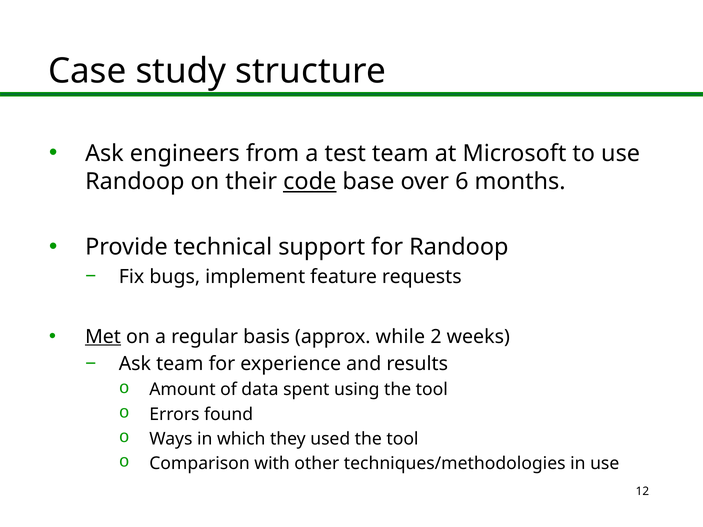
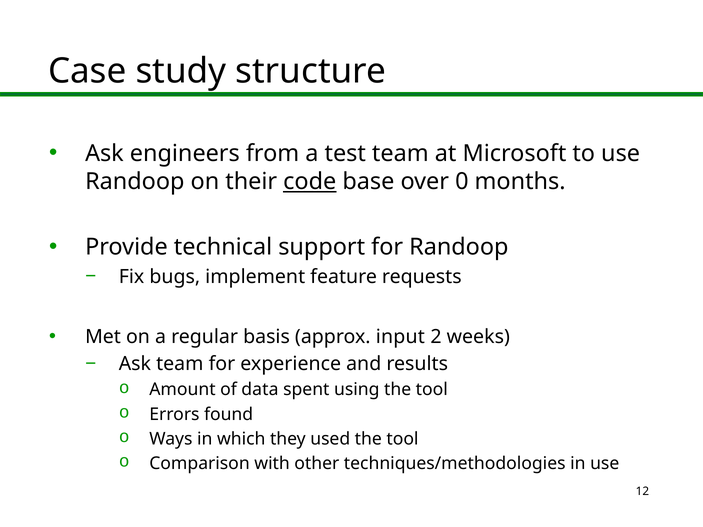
6: 6 -> 0 (462, 182)
Met underline: present -> none (103, 337)
while: while -> input (400, 337)
